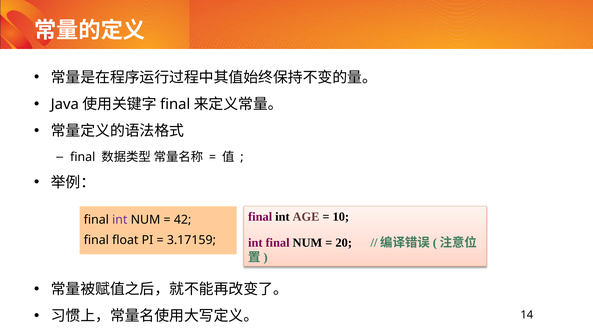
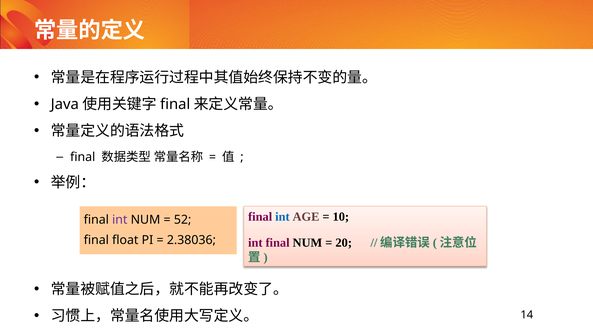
int colour: black -> blue (282, 216)
42: 42 -> 52 (183, 219)
3.17159: 3.17159 -> 2.38036 (191, 240)
